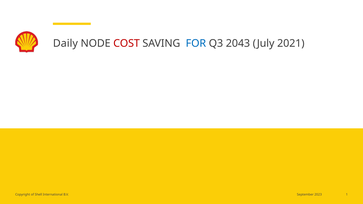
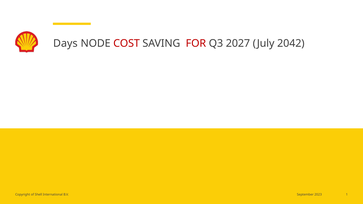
Daily: Daily -> Days (65, 43)
FOR colour: blue -> red (196, 43)
2043: 2043 -> 2027 (238, 43)
2021: 2021 -> 2042 (291, 43)
